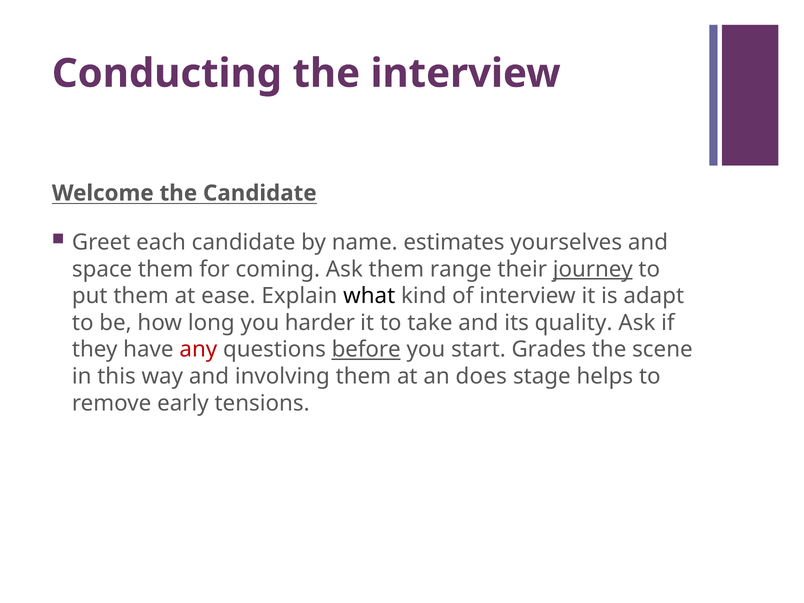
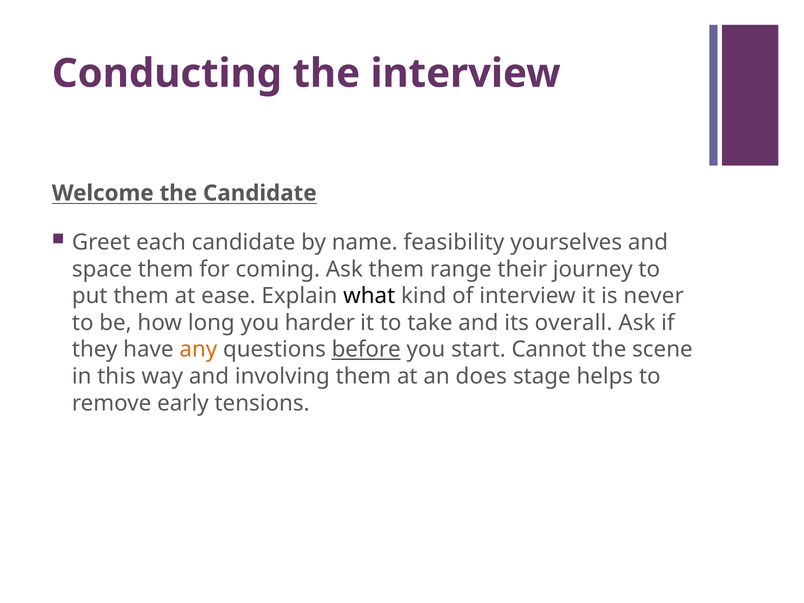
estimates: estimates -> feasibility (454, 242)
journey underline: present -> none (593, 269)
adapt: adapt -> never (654, 296)
quality: quality -> overall (574, 323)
any colour: red -> orange (198, 350)
Grades: Grades -> Cannot (549, 350)
